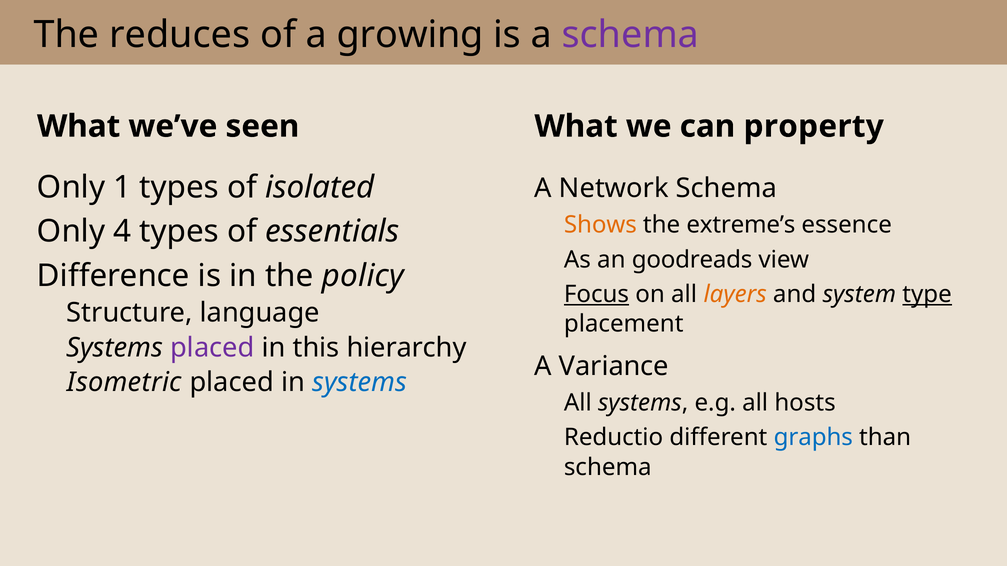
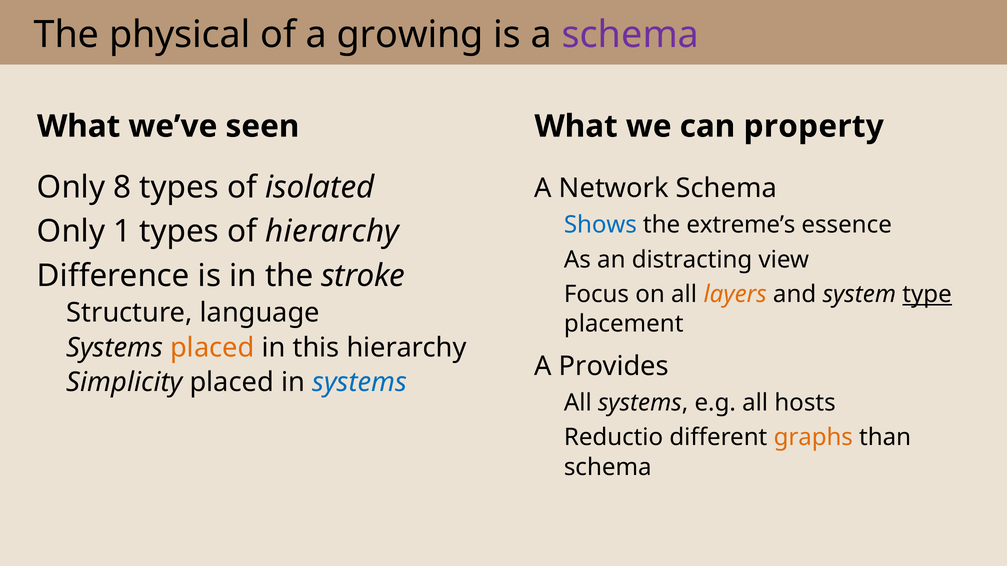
reduces: reduces -> physical (180, 35)
1: 1 -> 8 (122, 187)
Shows colour: orange -> blue (600, 225)
4: 4 -> 1 (122, 232)
of essentials: essentials -> hierarchy (332, 232)
goodreads: goodreads -> distracting (692, 260)
policy: policy -> stroke (363, 276)
Focus underline: present -> none (596, 295)
placed colour: purple -> orange (212, 348)
Variance: Variance -> Provides (614, 366)
Isometric: Isometric -> Simplicity (124, 383)
graphs colour: blue -> orange (813, 438)
